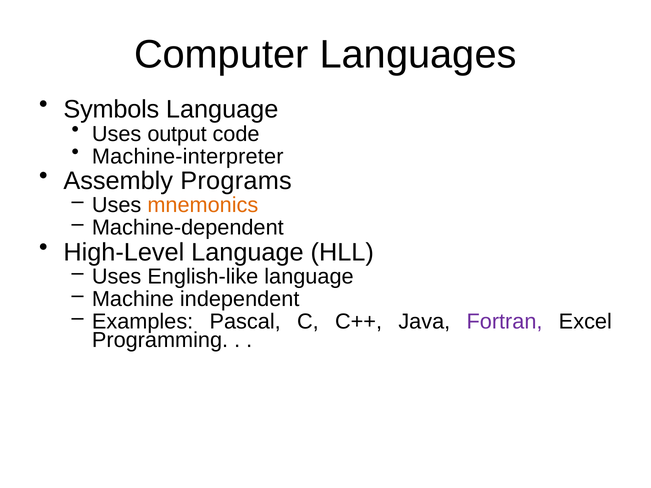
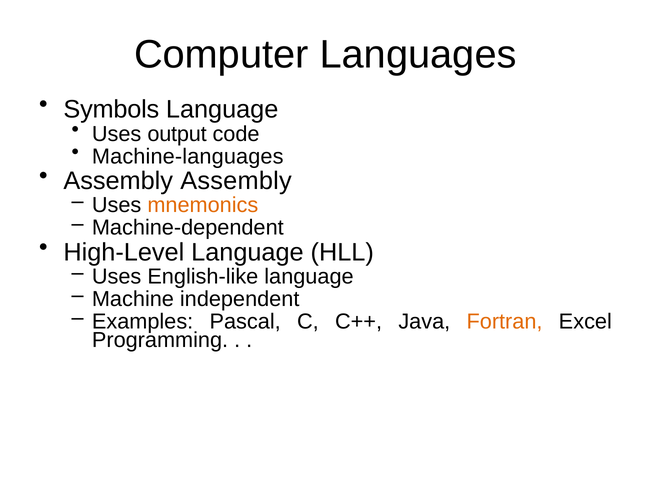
Machine-interpreter: Machine-interpreter -> Machine-languages (188, 156)
Assembly Programs: Programs -> Assembly (236, 181)
Fortran colour: purple -> orange (505, 322)
